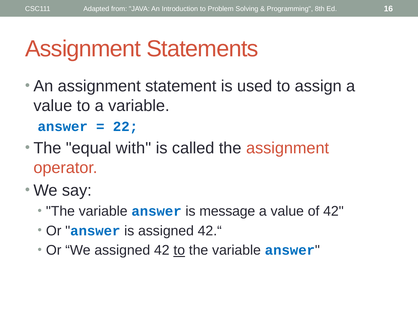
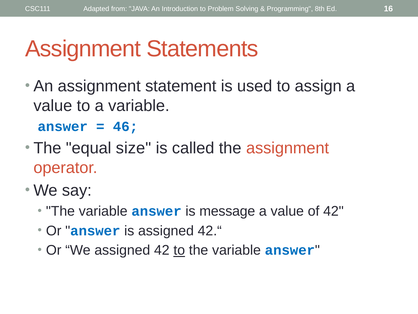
22: 22 -> 46 (125, 126)
with: with -> size (133, 148)
